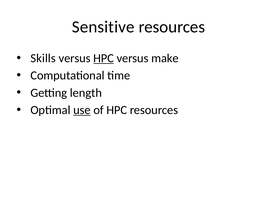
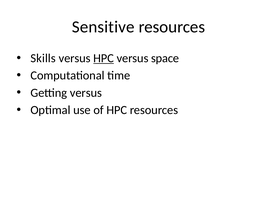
make: make -> space (165, 58)
Getting length: length -> versus (86, 93)
use underline: present -> none (82, 110)
